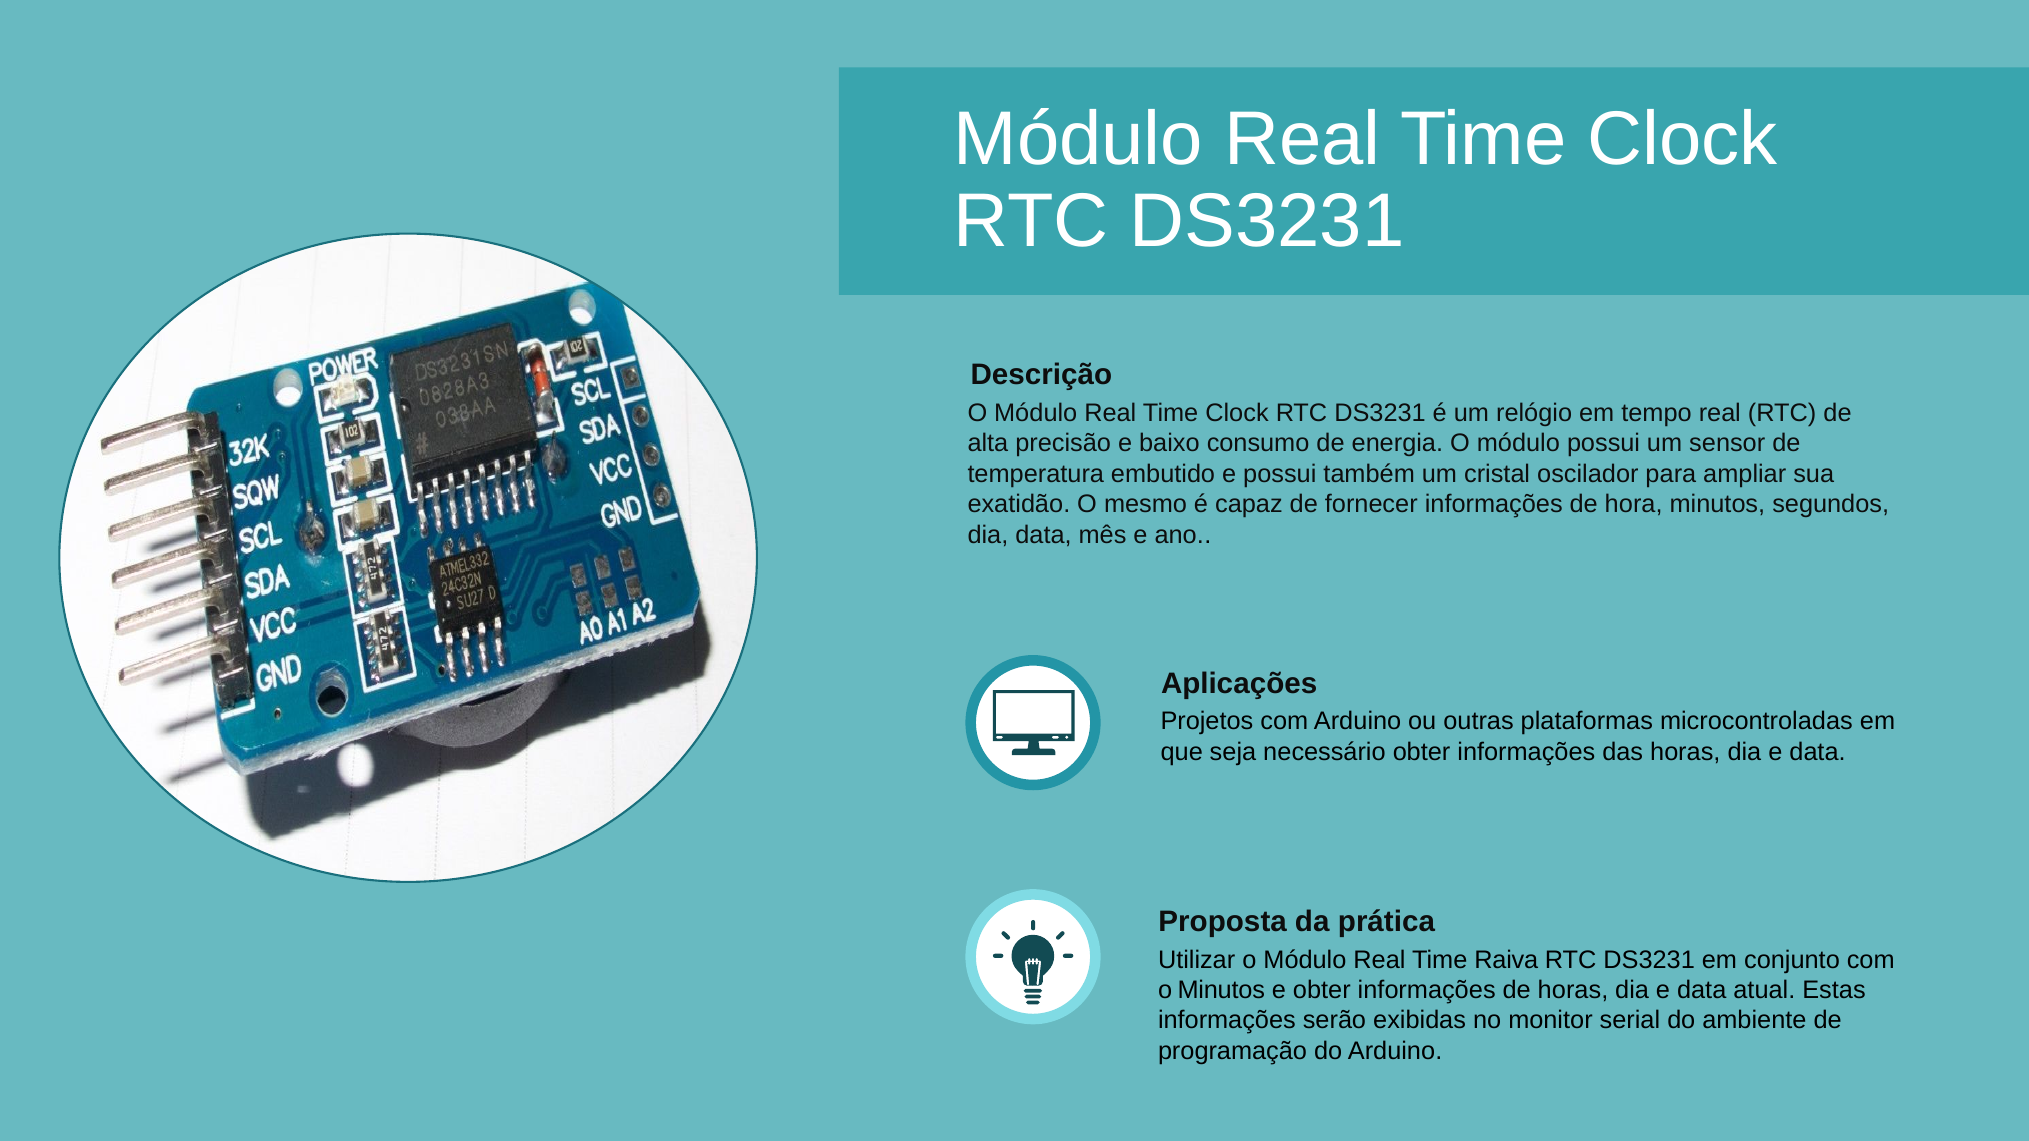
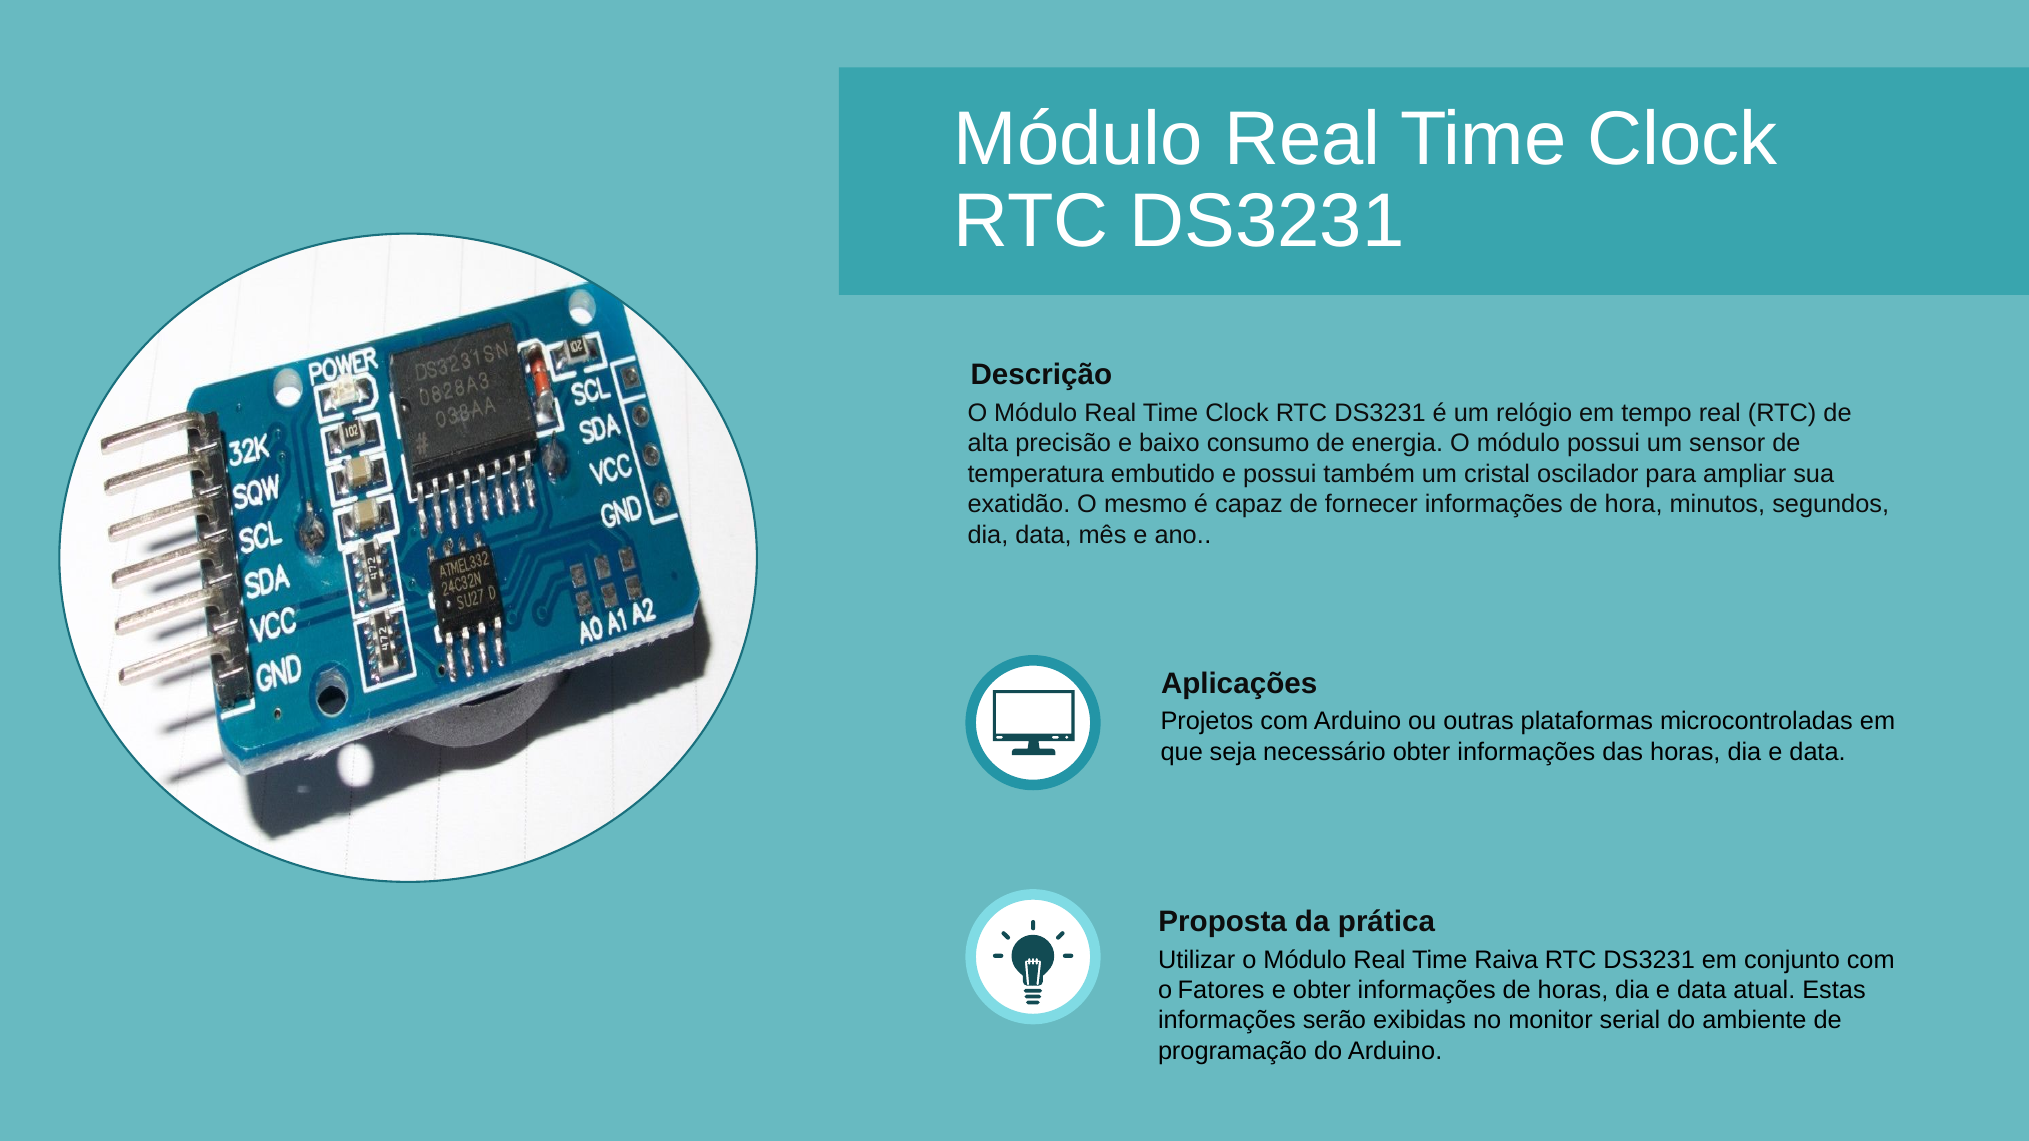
o Minutos: Minutos -> Fatores (1221, 990)
